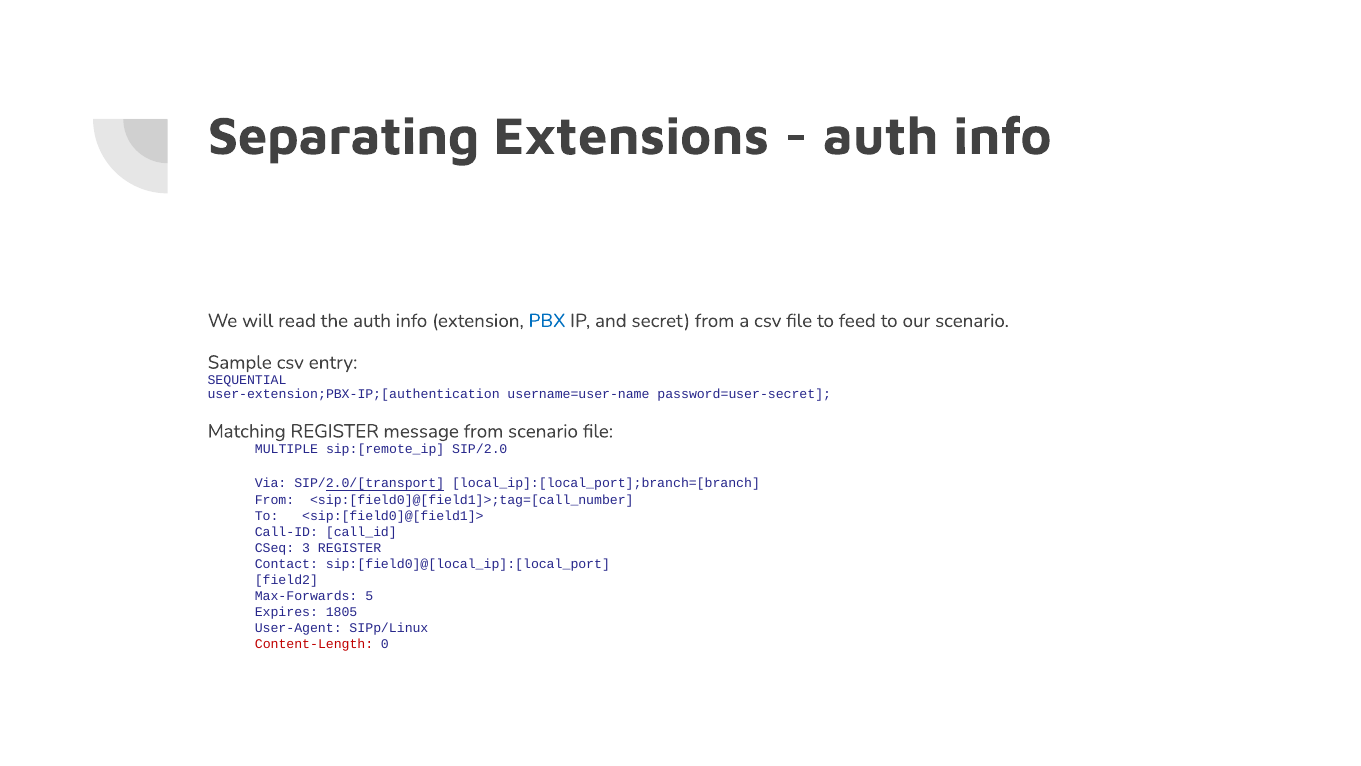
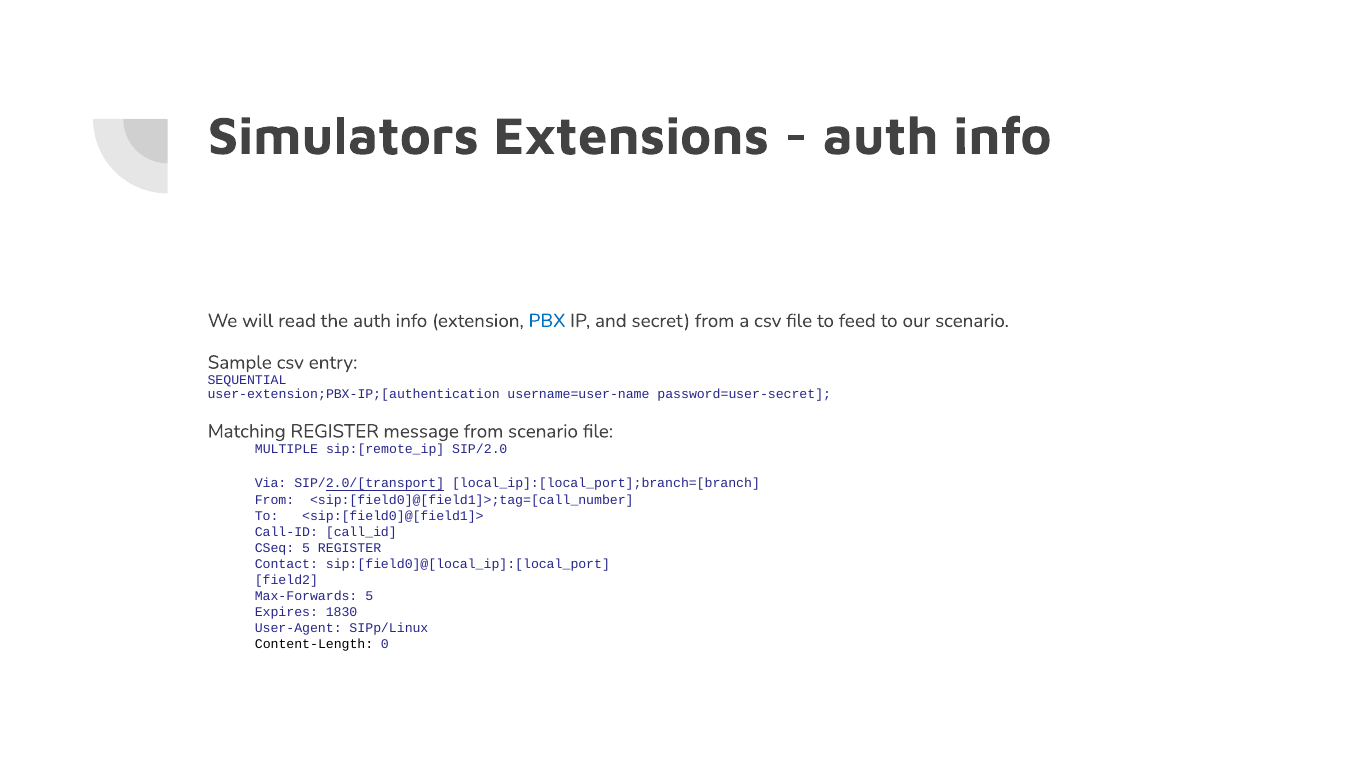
Separating: Separating -> Simulators (343, 136)
CSeq 3: 3 -> 5 (306, 547)
1805: 1805 -> 1830 (342, 612)
Content-Length colour: red -> black (314, 644)
